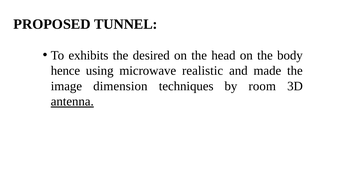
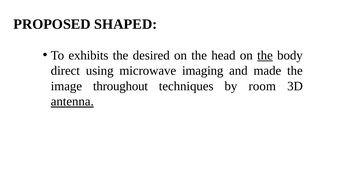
TUNNEL: TUNNEL -> SHAPED (126, 24)
the underline: none -> present (265, 55)
hence: hence -> direct (65, 71)
realistic: realistic -> imaging (203, 71)
dimension: dimension -> throughout (120, 86)
